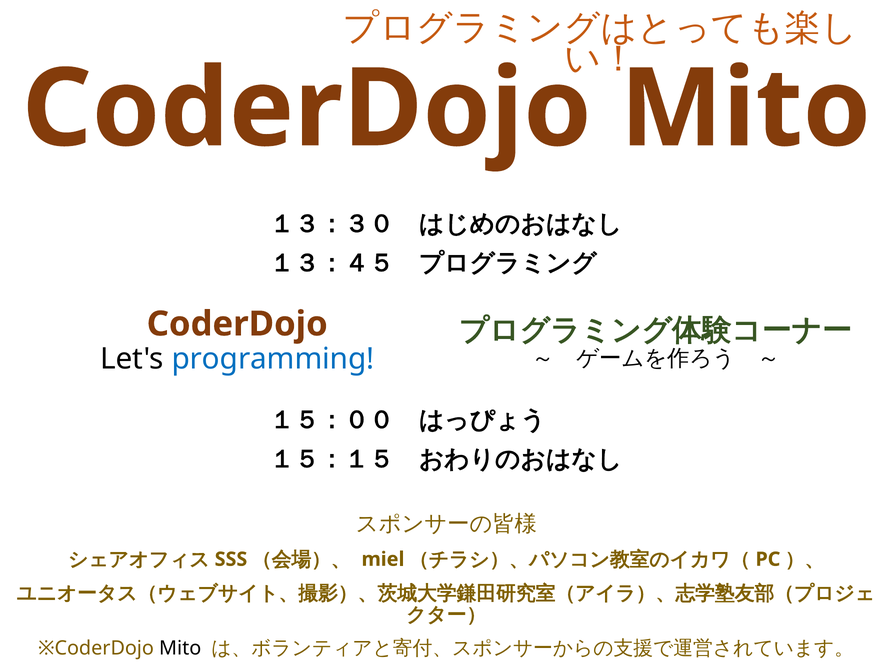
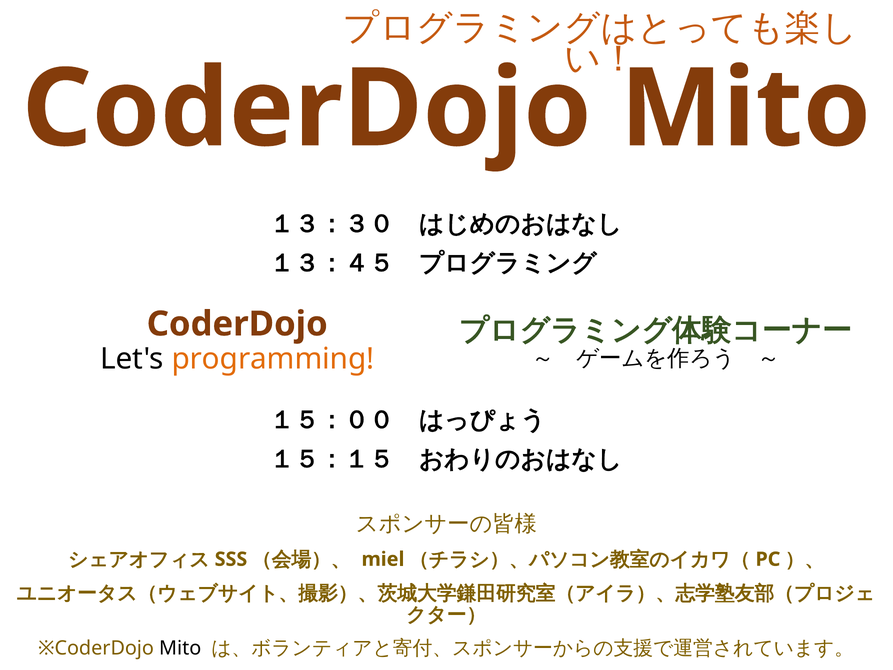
programming colour: blue -> orange (273, 359)
